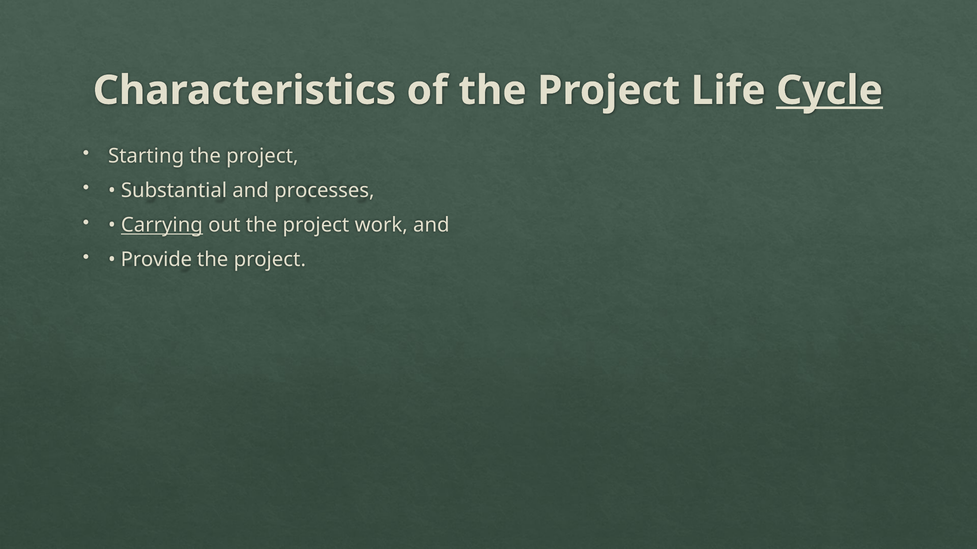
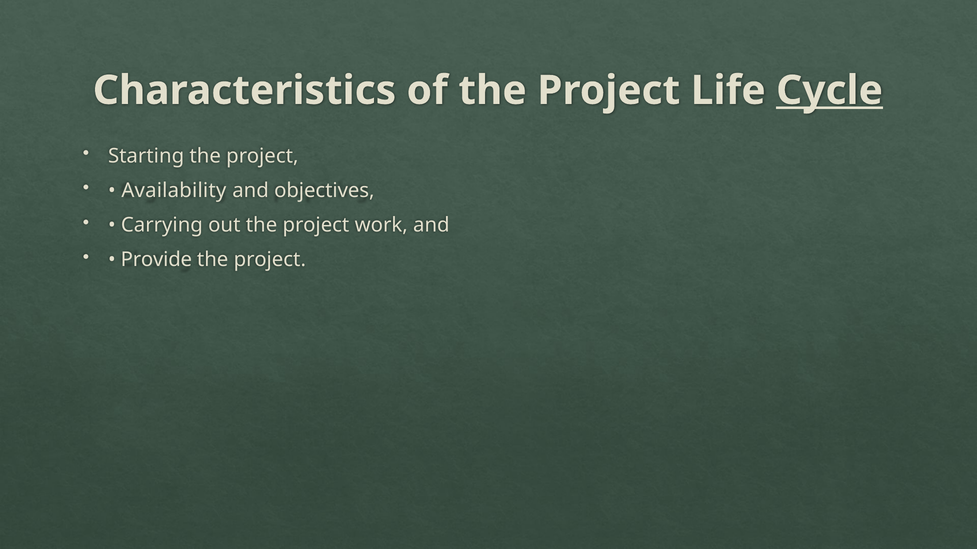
Substantial: Substantial -> Availability (174, 191)
processes: processes -> objectives (324, 191)
Carrying underline: present -> none (162, 225)
